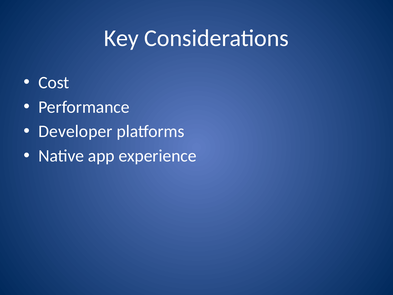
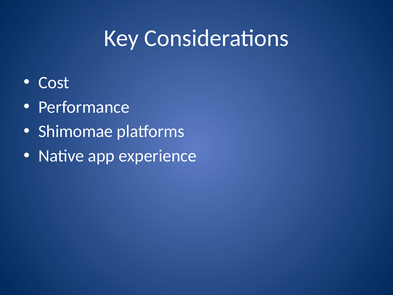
Developer: Developer -> Shimomae (76, 131)
